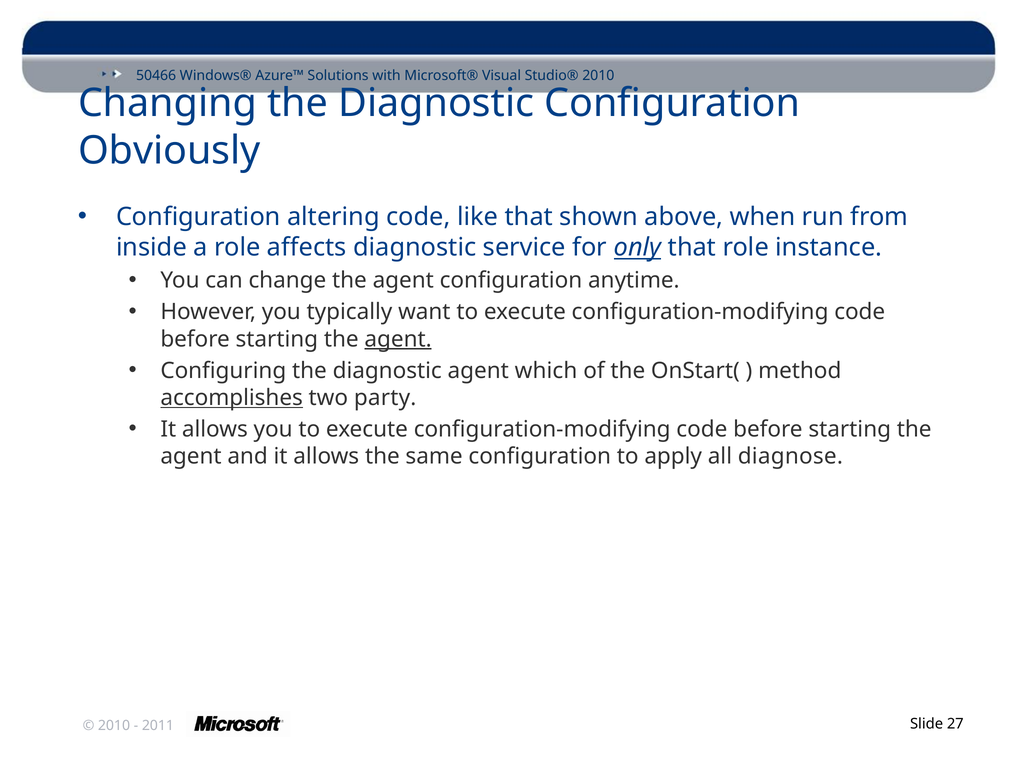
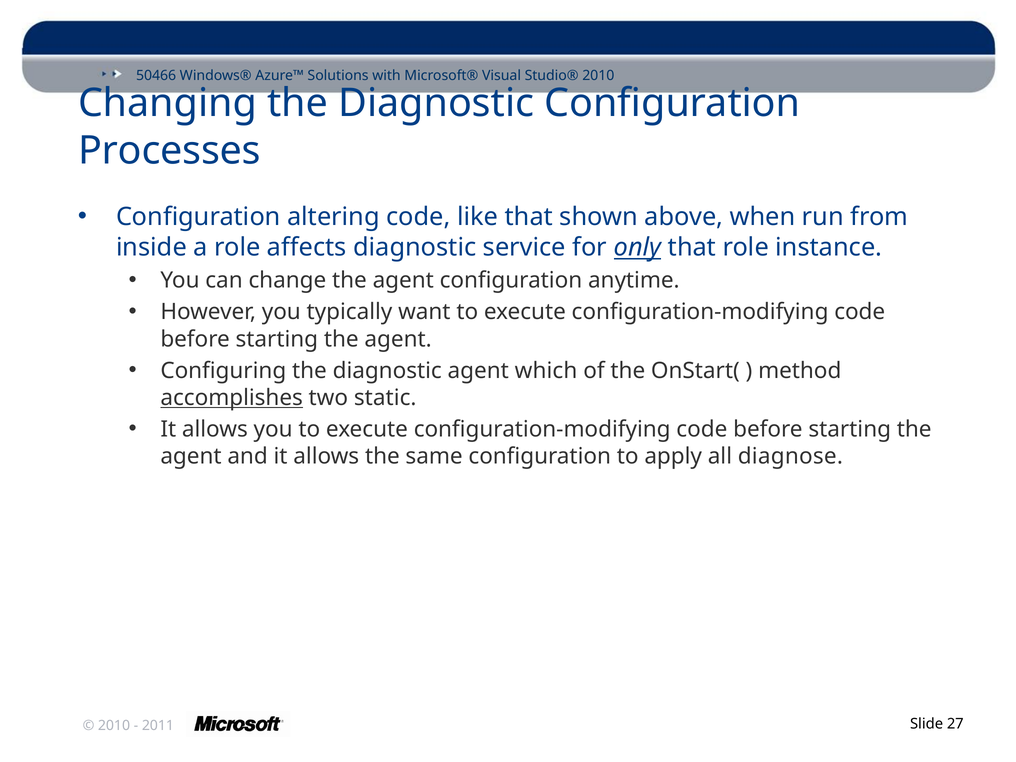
Obviously: Obviously -> Processes (169, 151)
agent underline: present -> none (398, 339)
party: party -> static (385, 398)
